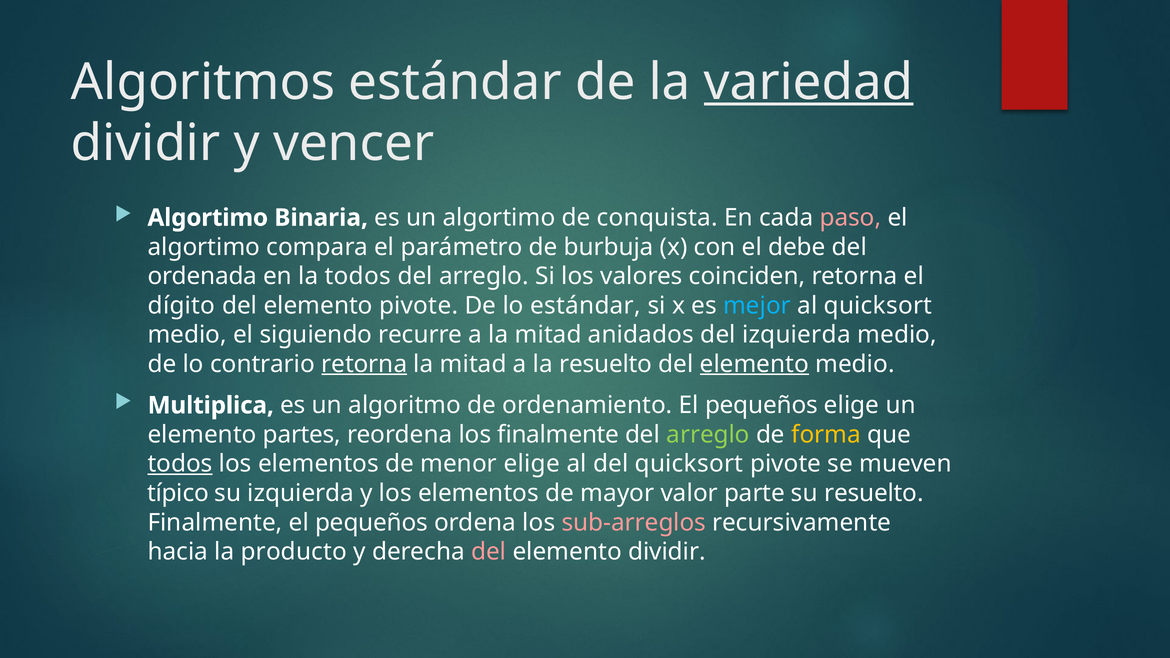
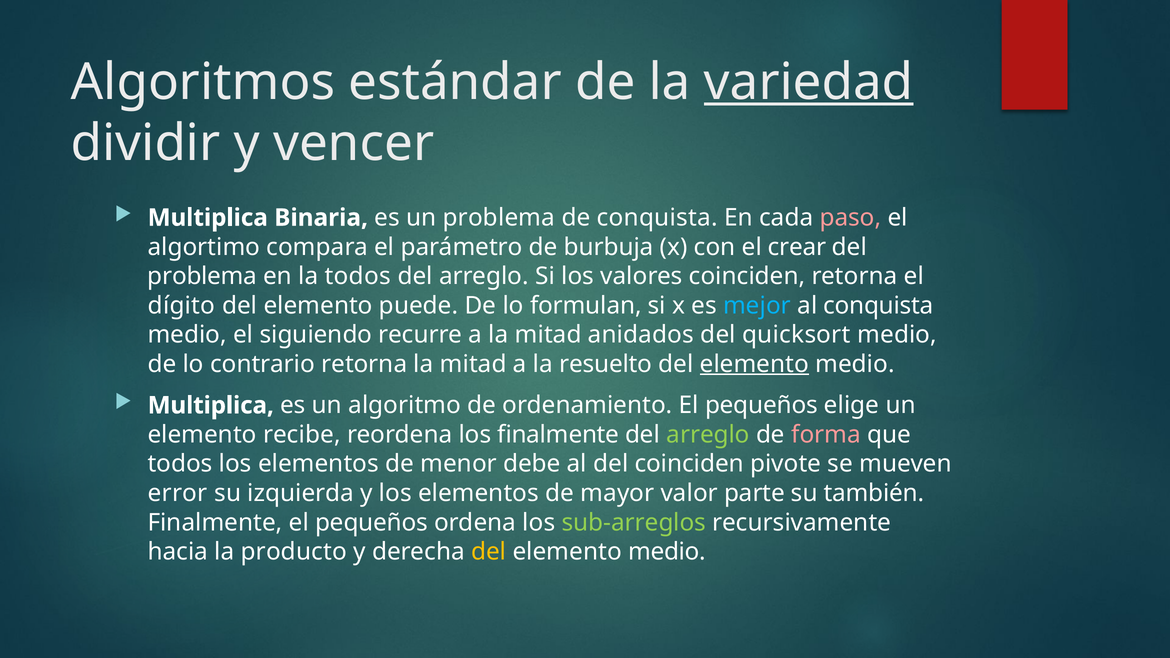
Algortimo: Algortimo -> Multiplica (208, 218)
un algortimo: algortimo -> problema (499, 218)
debe: debe -> crear (797, 247)
ordenada: ordenada -> problema (202, 276)
elemento pivote: pivote -> puede (419, 306)
lo estándar: estándar -> formulan (586, 306)
al quicksort: quicksort -> conquista (878, 306)
del izquierda: izquierda -> quicksort (796, 335)
retorna underline: present -> none (364, 364)
partes: partes -> recibe (302, 435)
forma colour: yellow -> pink (826, 435)
todos underline: present -> none (180, 464)
menor elige: elige -> debe (532, 464)
del quicksort: quicksort -> coinciden (689, 464)
típico: típico -> error (178, 493)
su resuelto: resuelto -> también (874, 493)
sub-arreglos colour: pink -> light green (634, 523)
del colour: pink -> yellow (489, 552)
dividir: dividir -> medio (667, 552)
